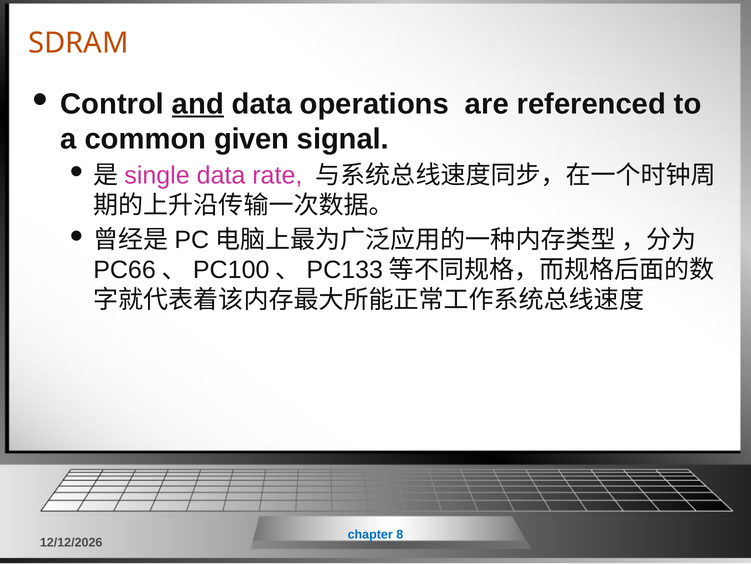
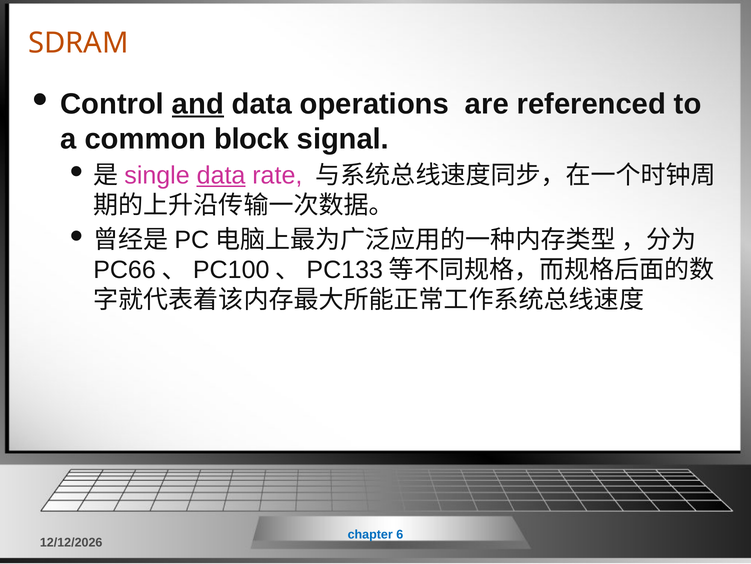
given: given -> block (252, 139)
data underline: none -> present (221, 175)
8: 8 -> 6 (400, 534)
